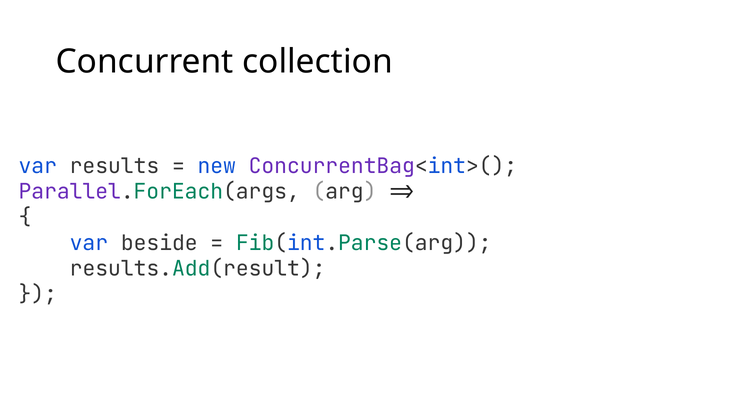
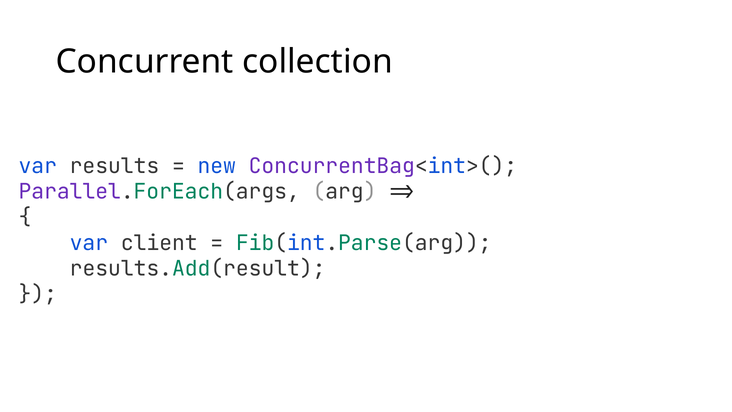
beside: beside -> client (159, 243)
